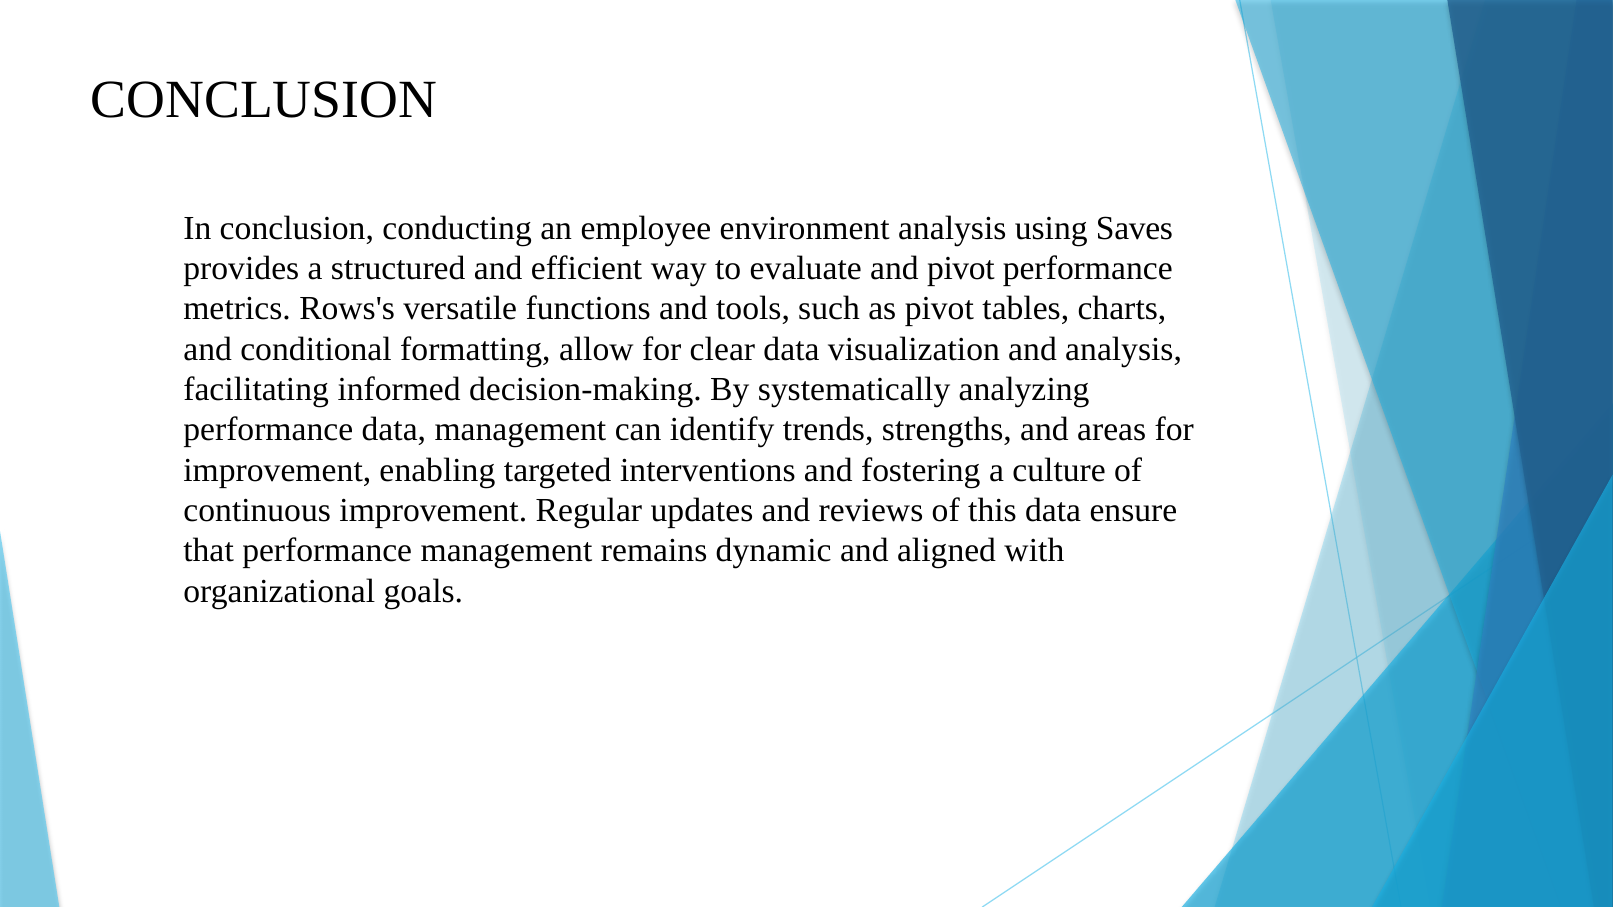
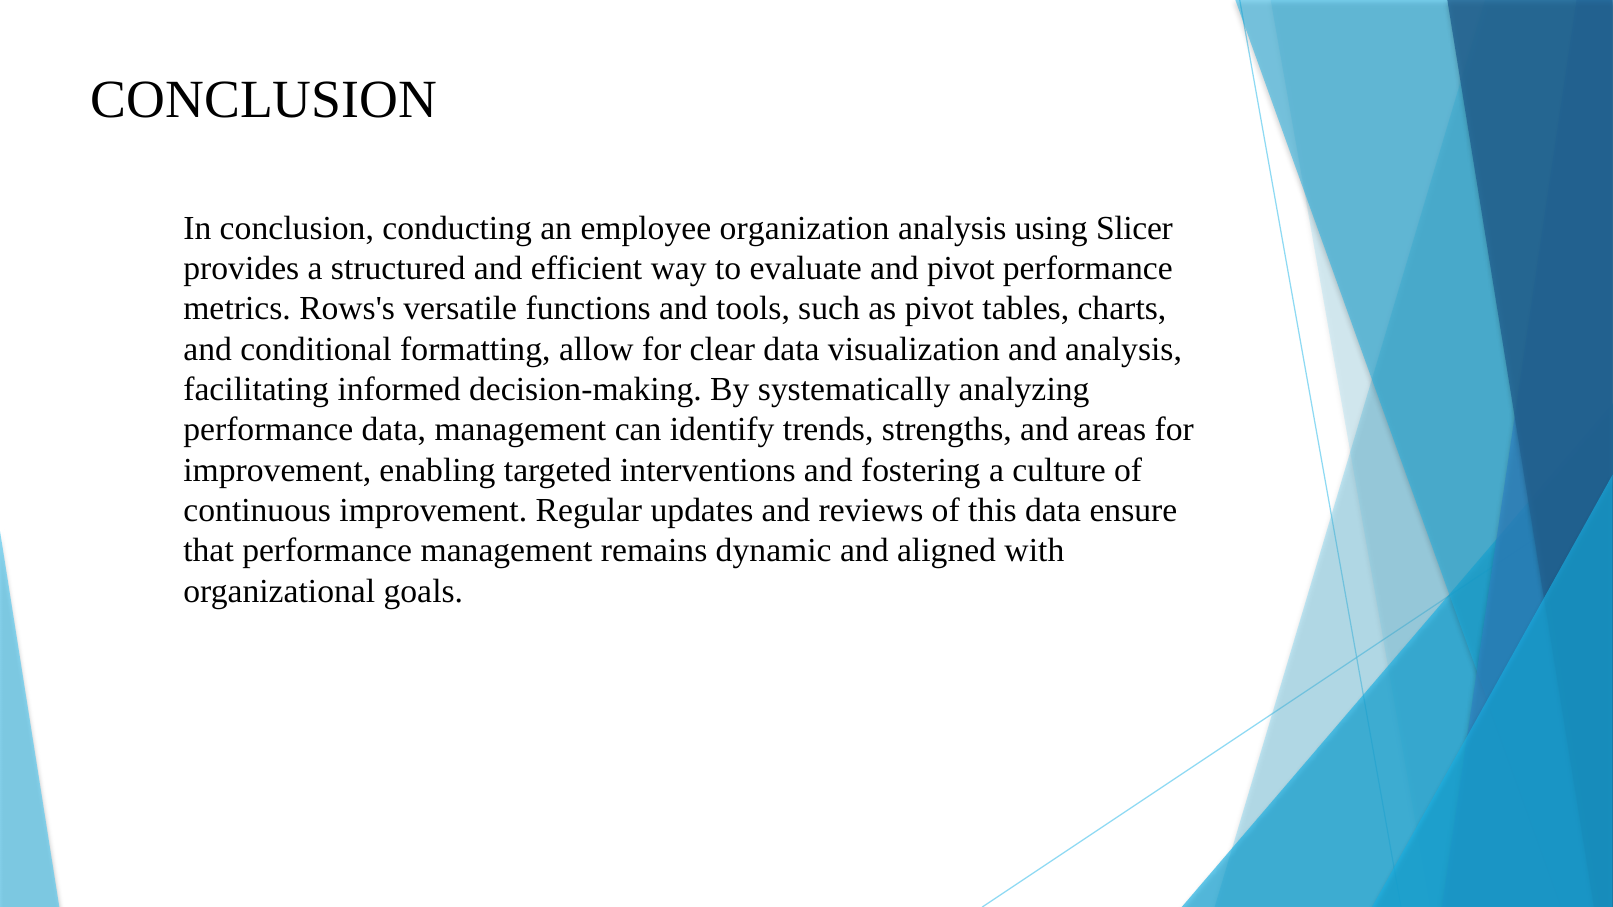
environment: environment -> organization (805, 228)
Saves: Saves -> Slicer (1134, 228)
